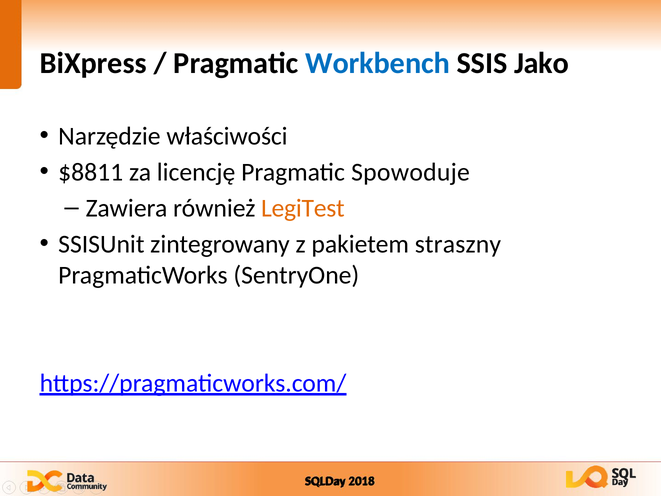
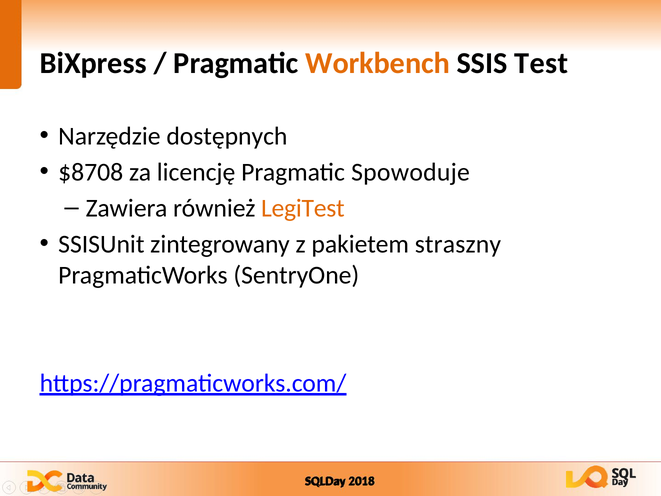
Workbench colour: blue -> orange (378, 63)
Jako: Jako -> Test (541, 63)
właściwości: właściwości -> dostępnych (227, 136)
$8811: $8811 -> $8708 (91, 172)
